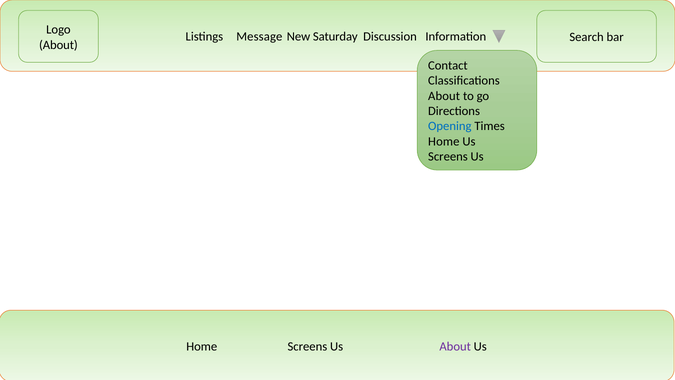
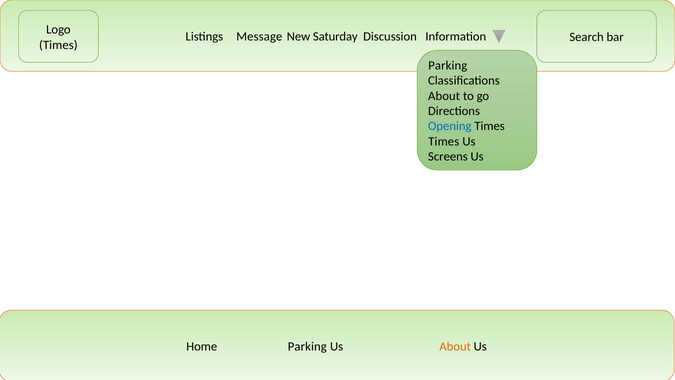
About: About -> Times (58, 45)
Contact: Contact -> Parking (448, 65)
Home: Home -> Times (444, 141)
Home Screens: Screens -> Parking (307, 346)
About colour: purple -> orange (455, 346)
